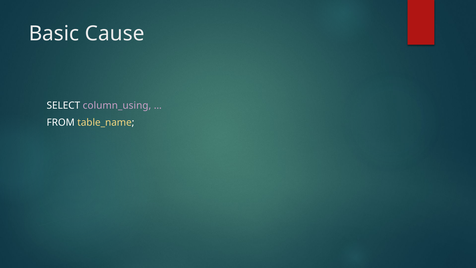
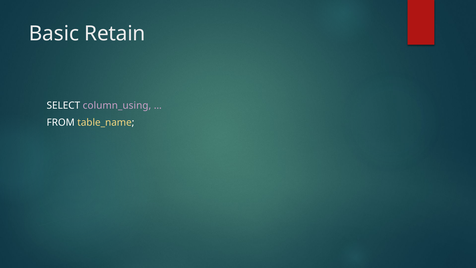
Cause: Cause -> Retain (115, 33)
